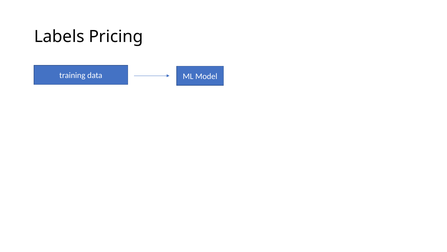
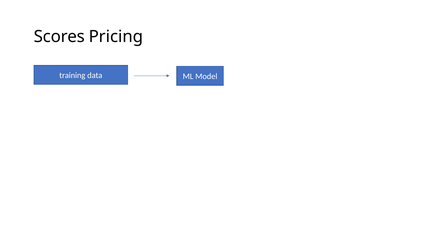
Labels: Labels -> Scores (59, 37)
